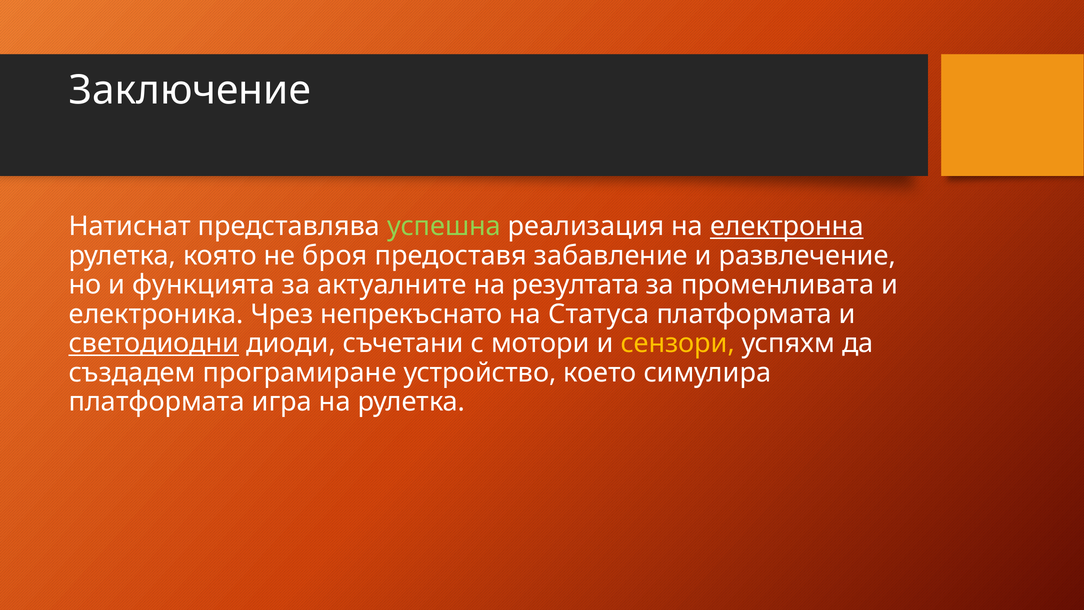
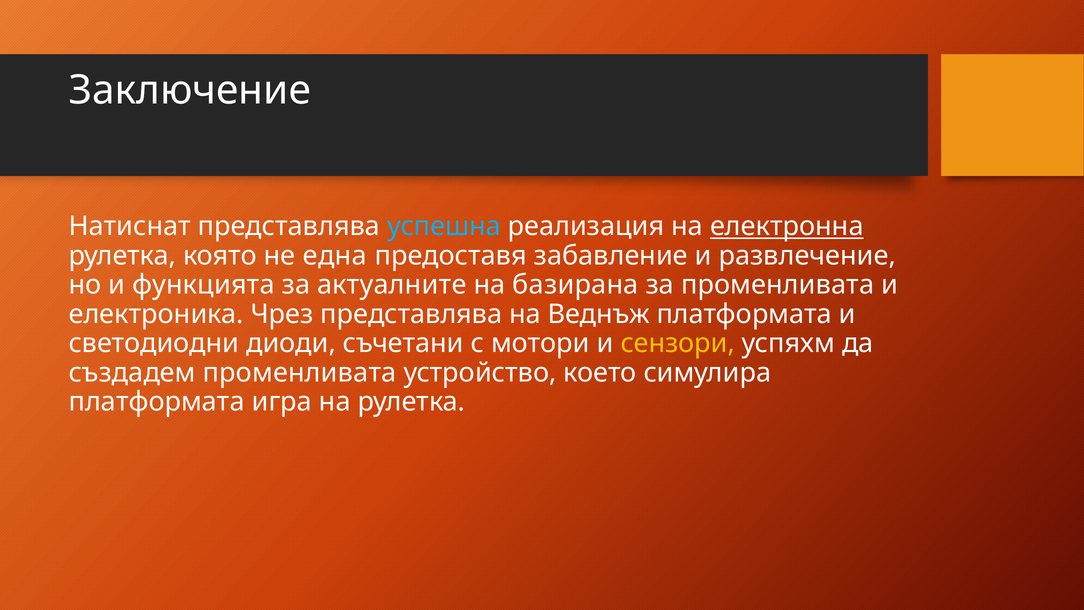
успешна colour: light green -> light blue (444, 226)
броя: броя -> една (335, 256)
резултата: резултата -> базирана (575, 285)
Чрез непрекъснато: непрекъснато -> представлява (411, 314)
Статуса: Статуса -> Веднъж (599, 314)
светодиодни underline: present -> none (154, 343)
създадем програмиране: програмиране -> променливата (300, 373)
